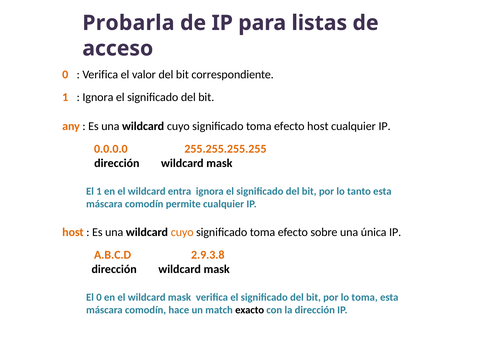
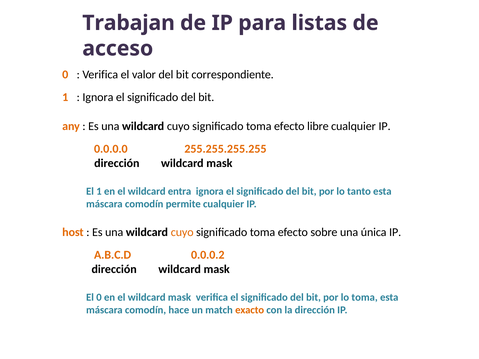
Probarla: Probarla -> Trabajan (129, 23)
efecto host: host -> libre (318, 126)
2.9.3.8: 2.9.3.8 -> 0.0.0.2 (208, 255)
exacto colour: black -> orange (250, 310)
